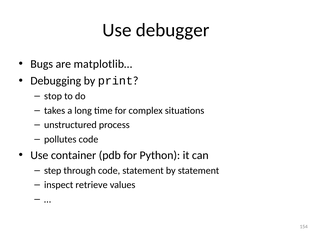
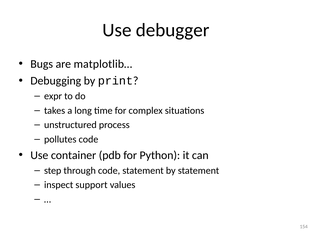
stop: stop -> expr (53, 96)
retrieve: retrieve -> support (92, 185)
